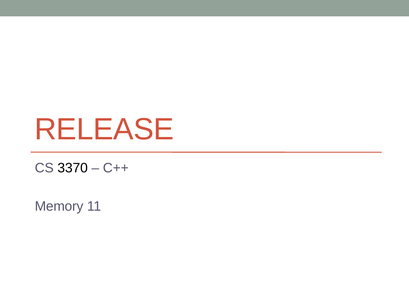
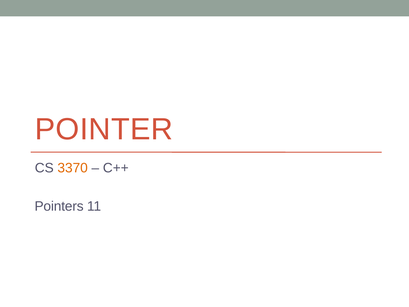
RELEASE: RELEASE -> POINTER (104, 129)
3370 colour: black -> orange (73, 168)
Memory: Memory -> Pointers (59, 206)
